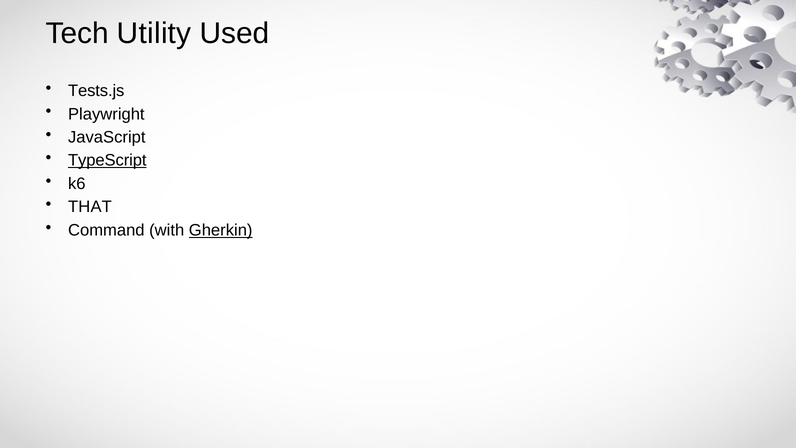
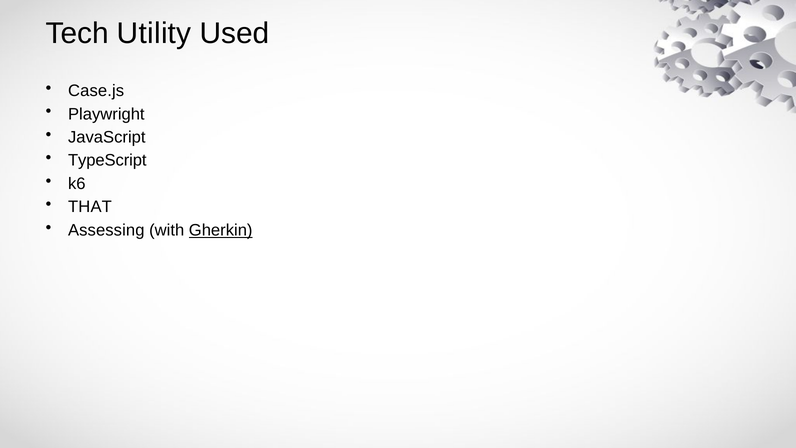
Tests.js: Tests.js -> Case.js (96, 91)
TypeScript underline: present -> none (107, 160)
Command: Command -> Assessing (106, 230)
